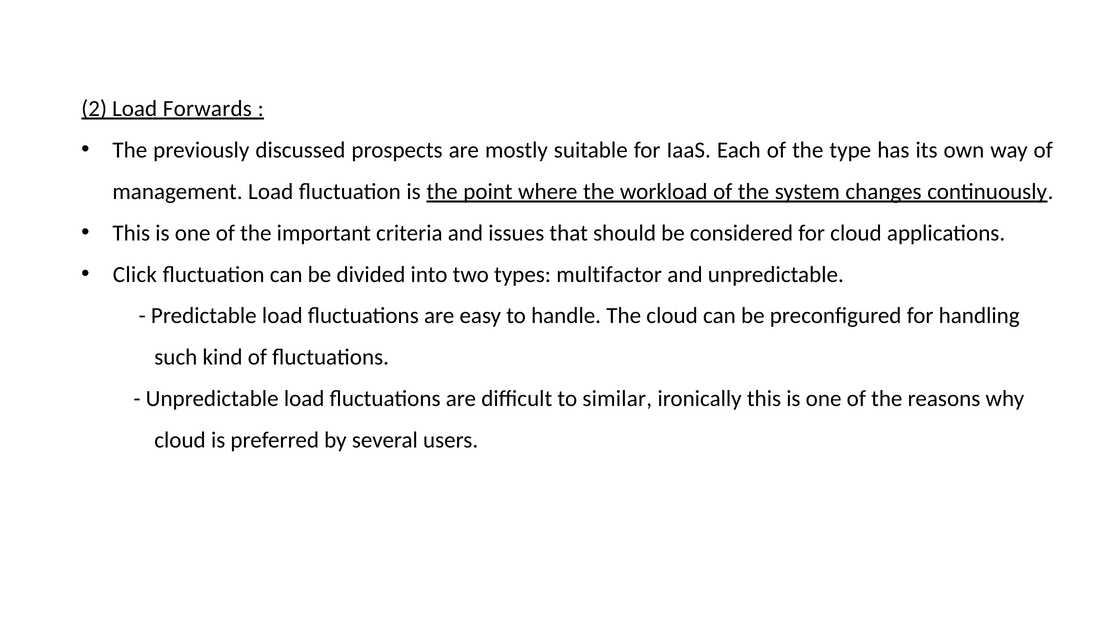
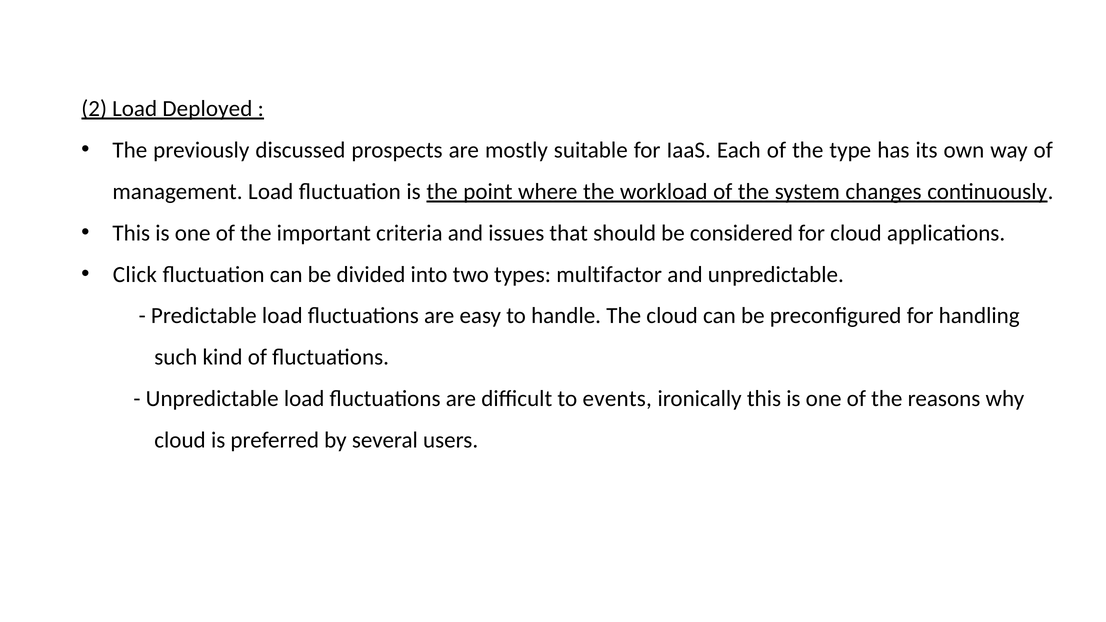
Forwards: Forwards -> Deployed (207, 109)
similar: similar -> events (617, 399)
